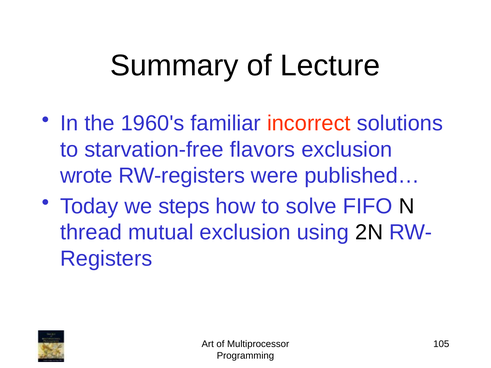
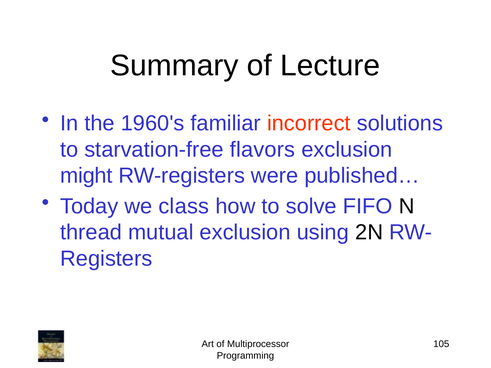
wrote: wrote -> might (86, 176)
steps: steps -> class (184, 206)
